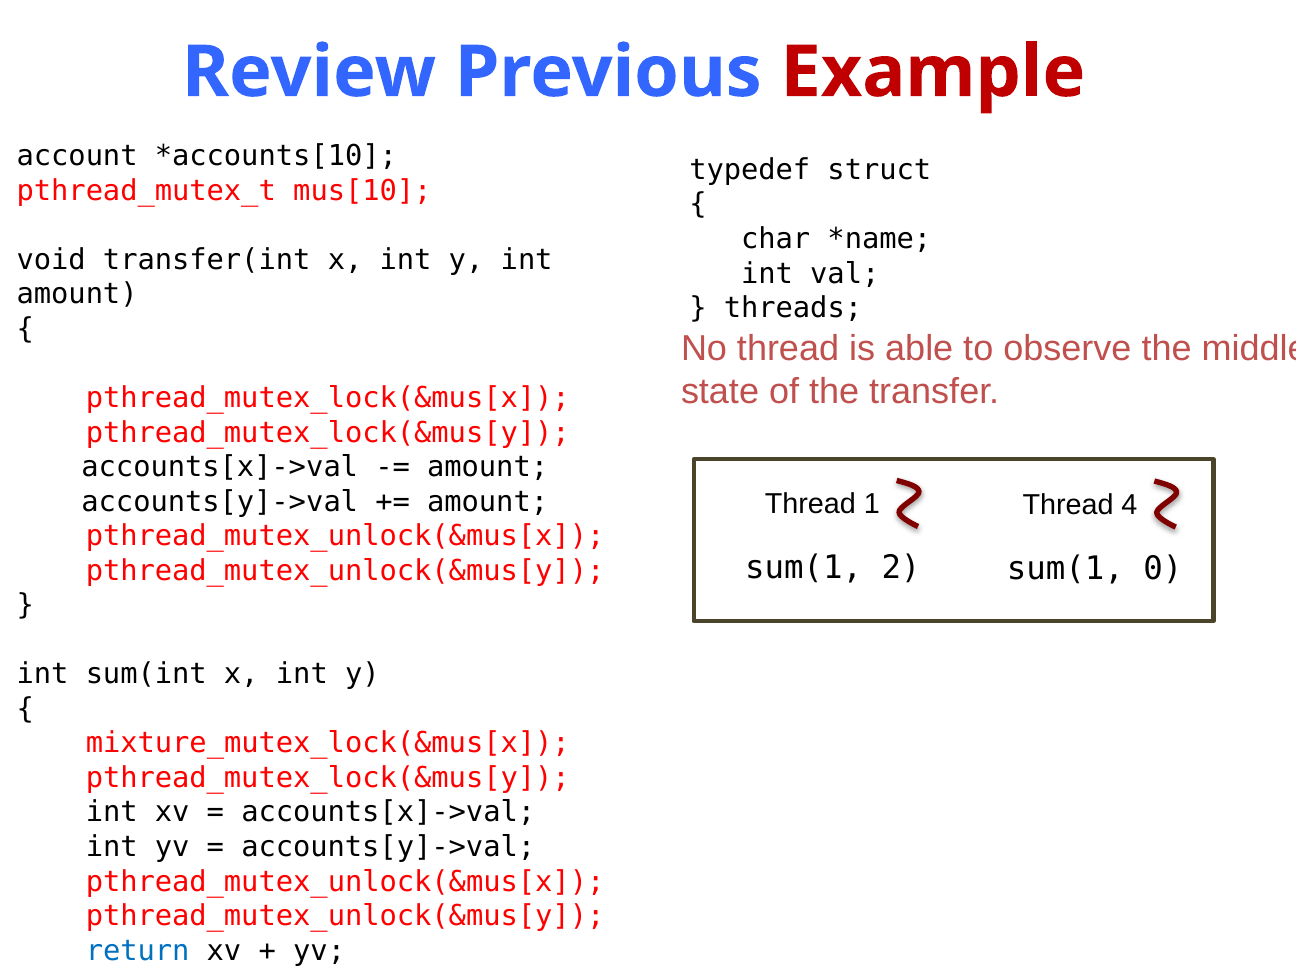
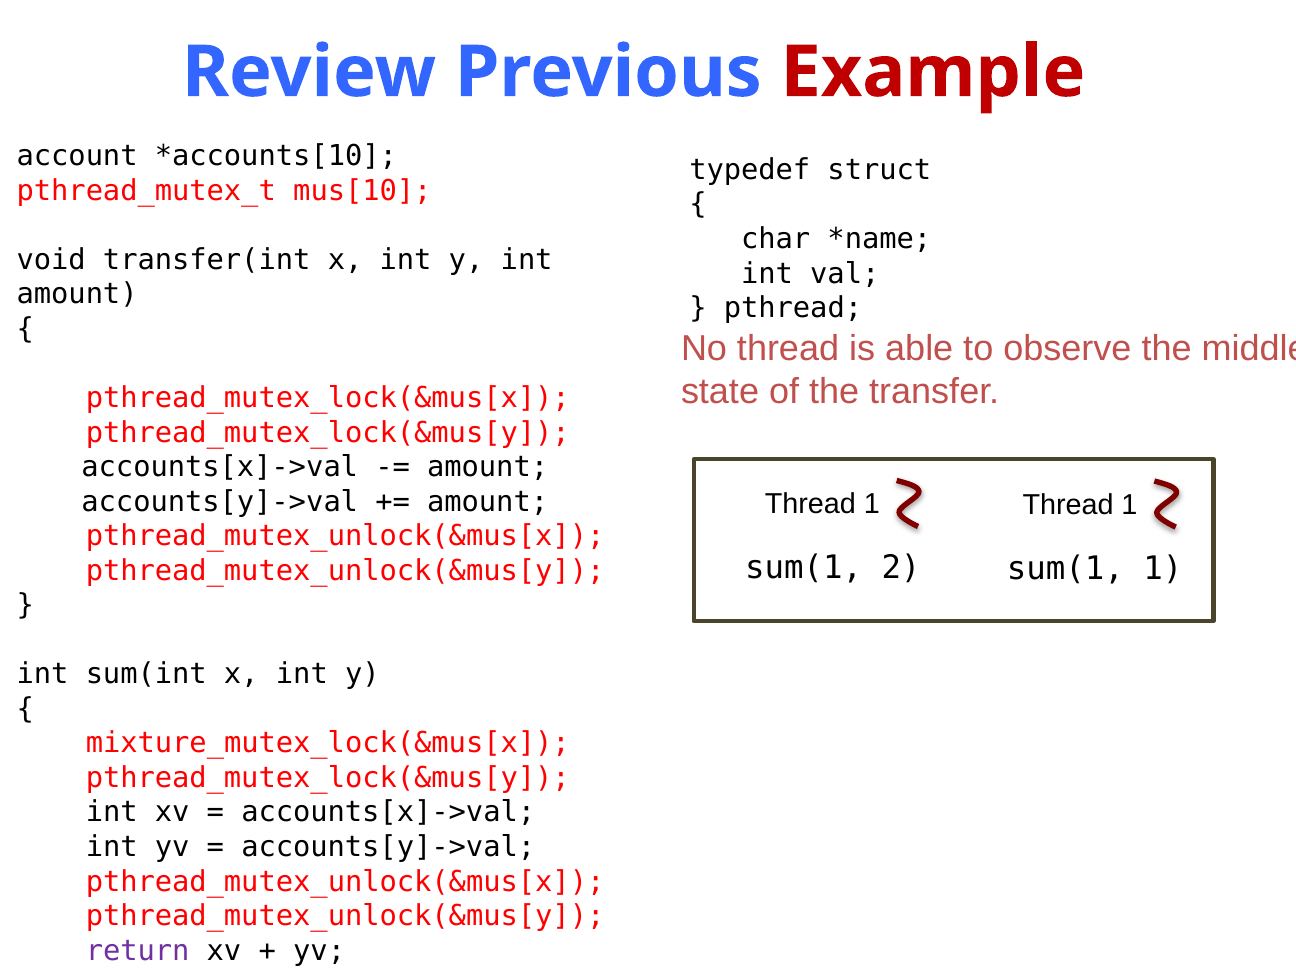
threads: threads -> pthread (793, 308)
1 Thread 4: 4 -> 1 (1129, 505)
sum(1 0: 0 -> 1 (1163, 569)
return colour: blue -> purple (138, 951)
